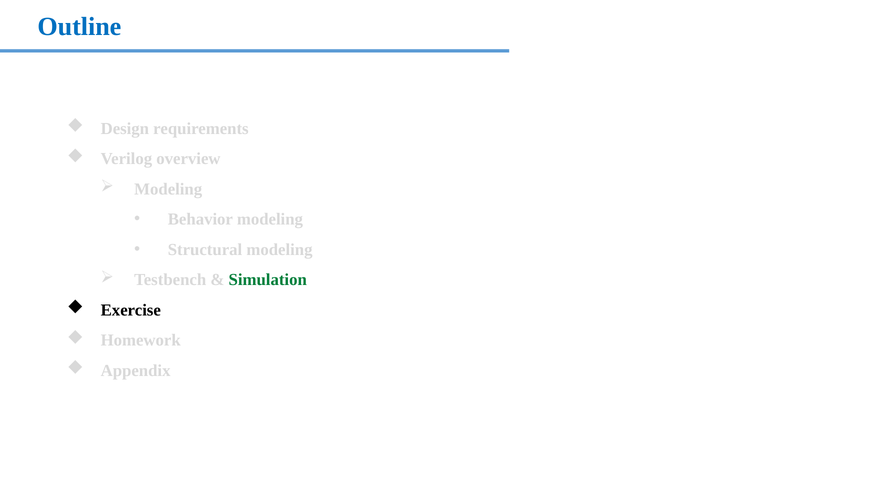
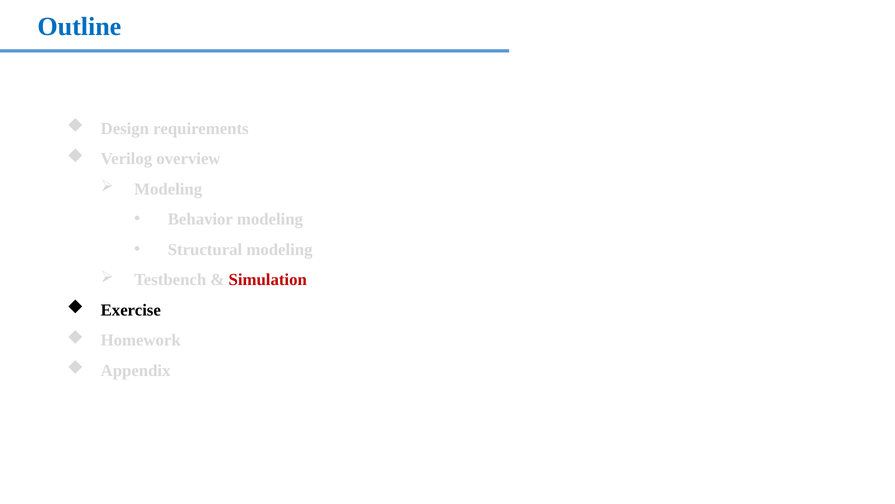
Simulation colour: green -> red (268, 280)
